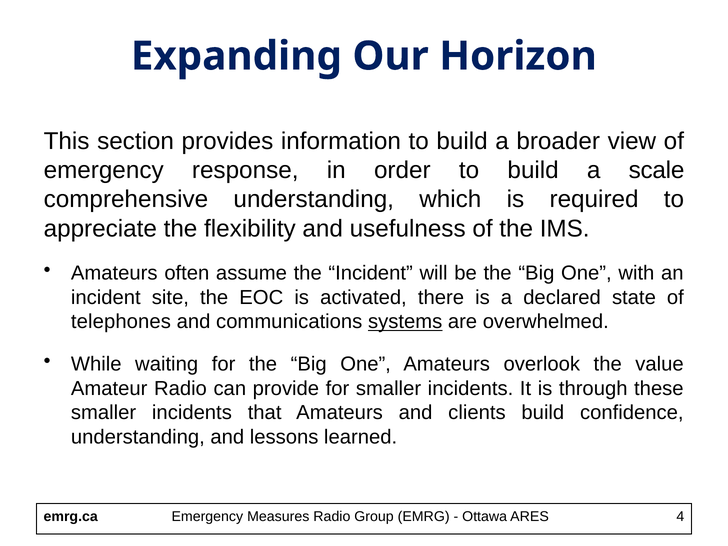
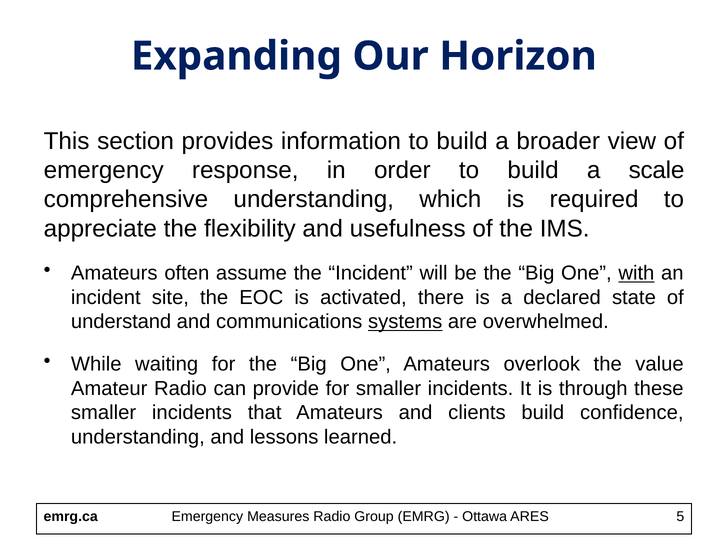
with underline: none -> present (636, 273)
telephones: telephones -> understand (121, 322)
4: 4 -> 5 (680, 517)
